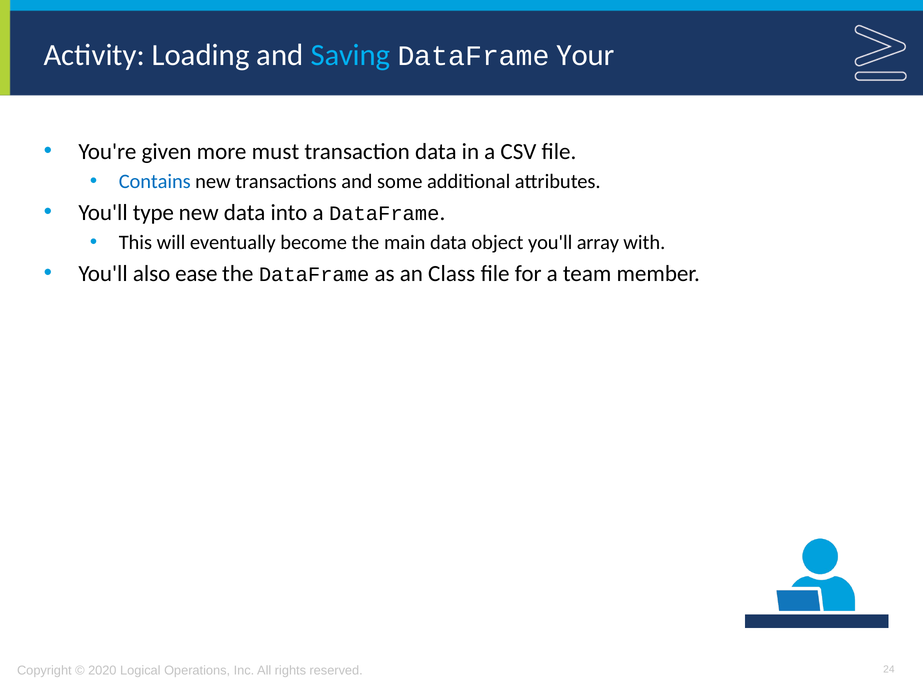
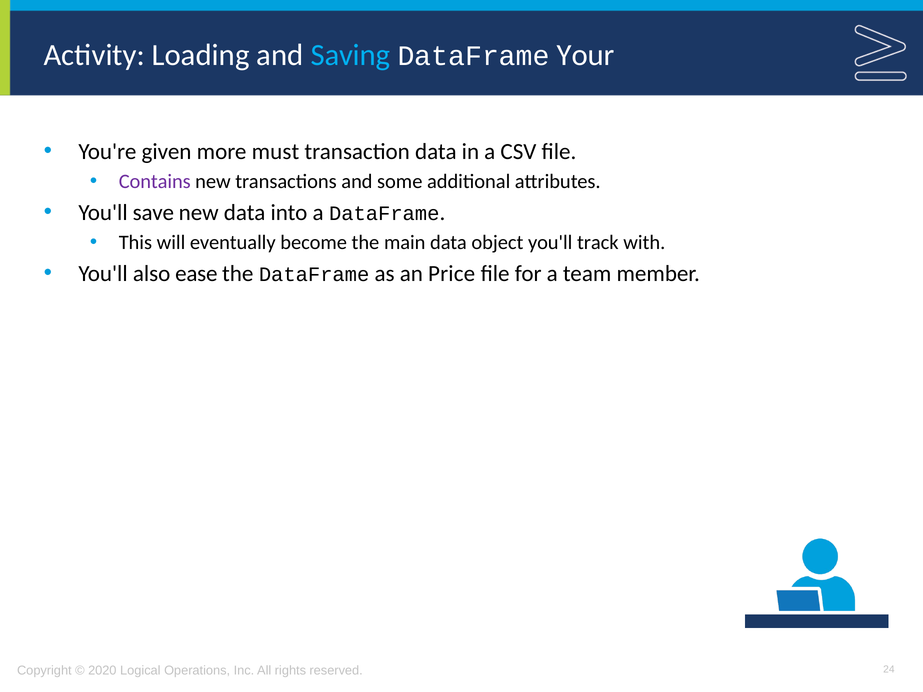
Contains colour: blue -> purple (155, 182)
type: type -> save (153, 213)
array: array -> track (598, 243)
Class: Class -> Price (452, 274)
